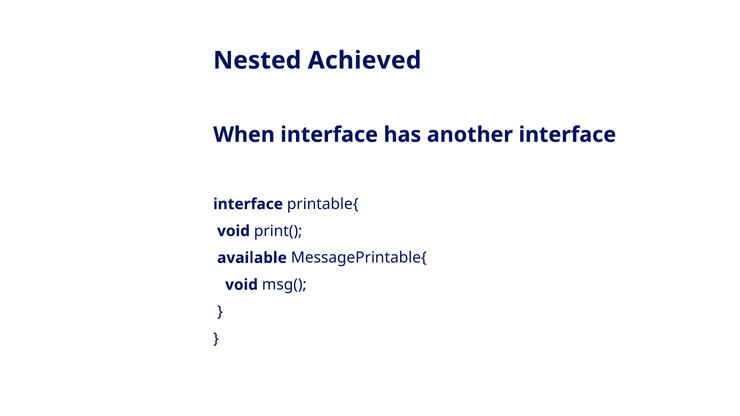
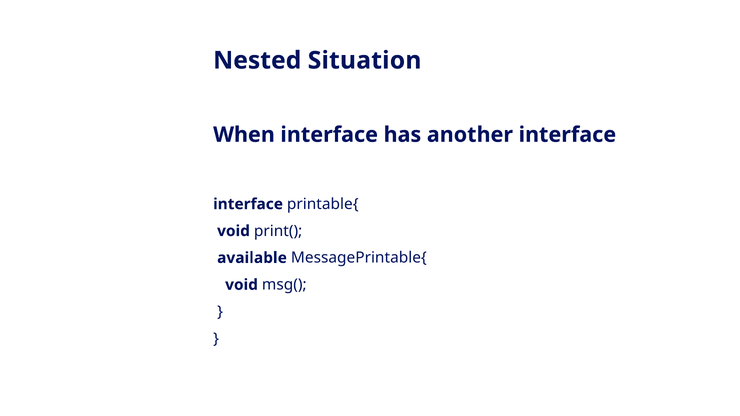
Achieved: Achieved -> Situation (365, 60)
